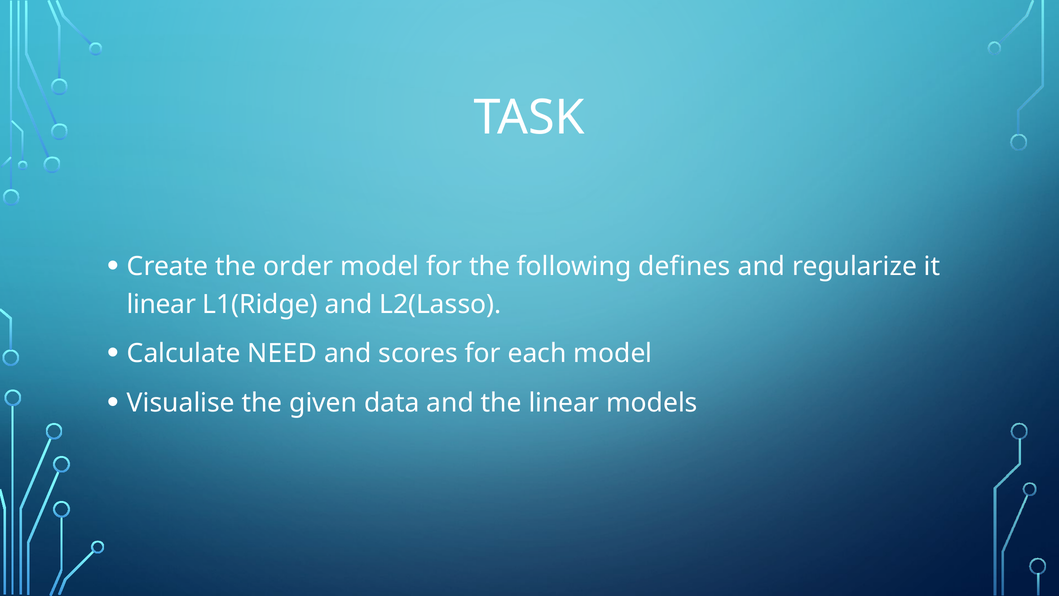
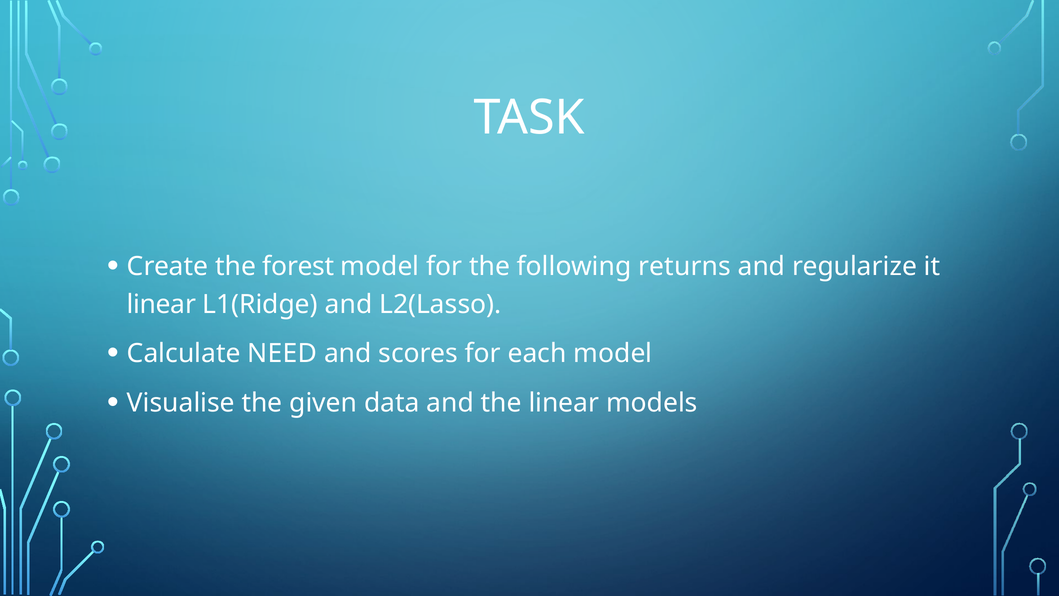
order: order -> forest (298, 266)
defines: defines -> returns (684, 266)
